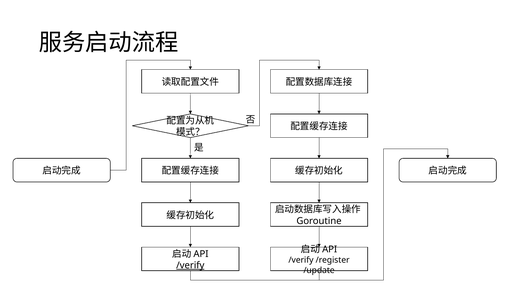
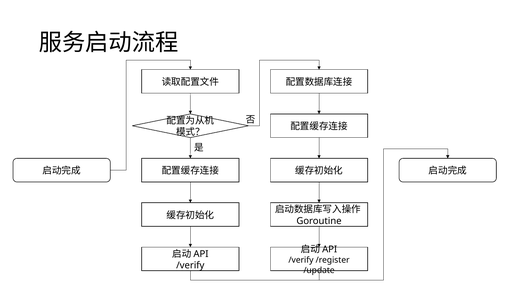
/verify underline: present -> none (190, 265)
